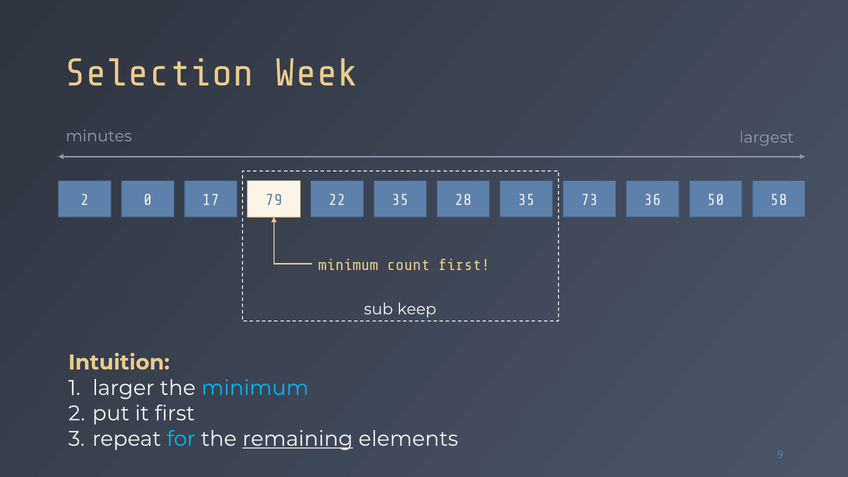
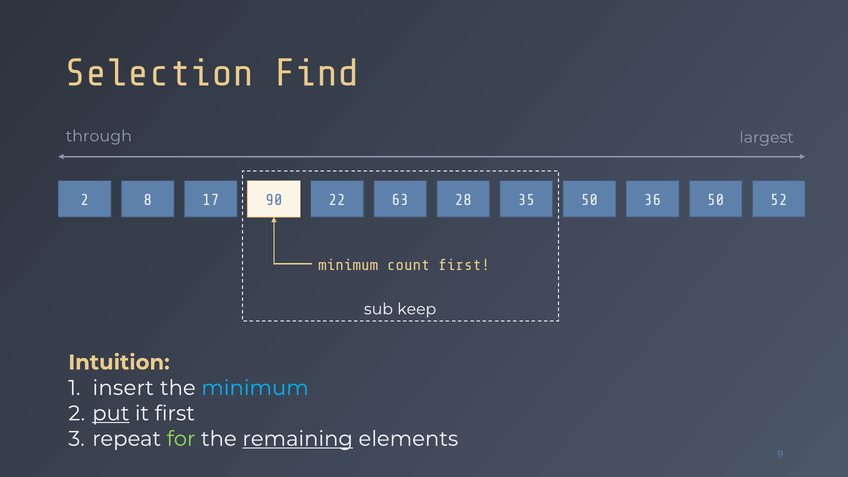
Week: Week -> Find (317, 73)
minutes: minutes -> through (99, 136)
0: 0 -> 8 (148, 200)
79: 79 -> 90 (274, 200)
22 35: 35 -> 63 (400, 200)
35 73: 73 -> 50 (589, 200)
58: 58 -> 52 (779, 200)
larger: larger -> insert (123, 388)
put underline: none -> present (111, 413)
for colour: light blue -> light green (181, 439)
